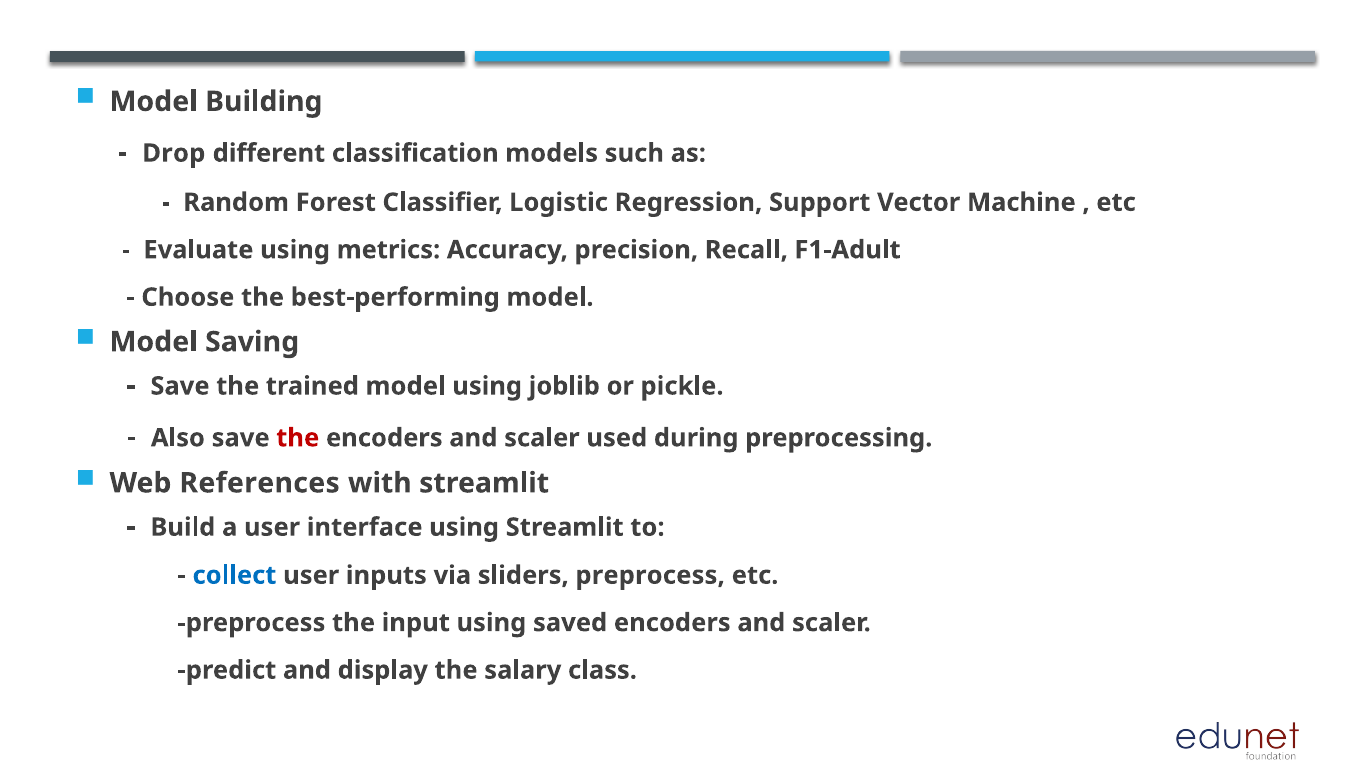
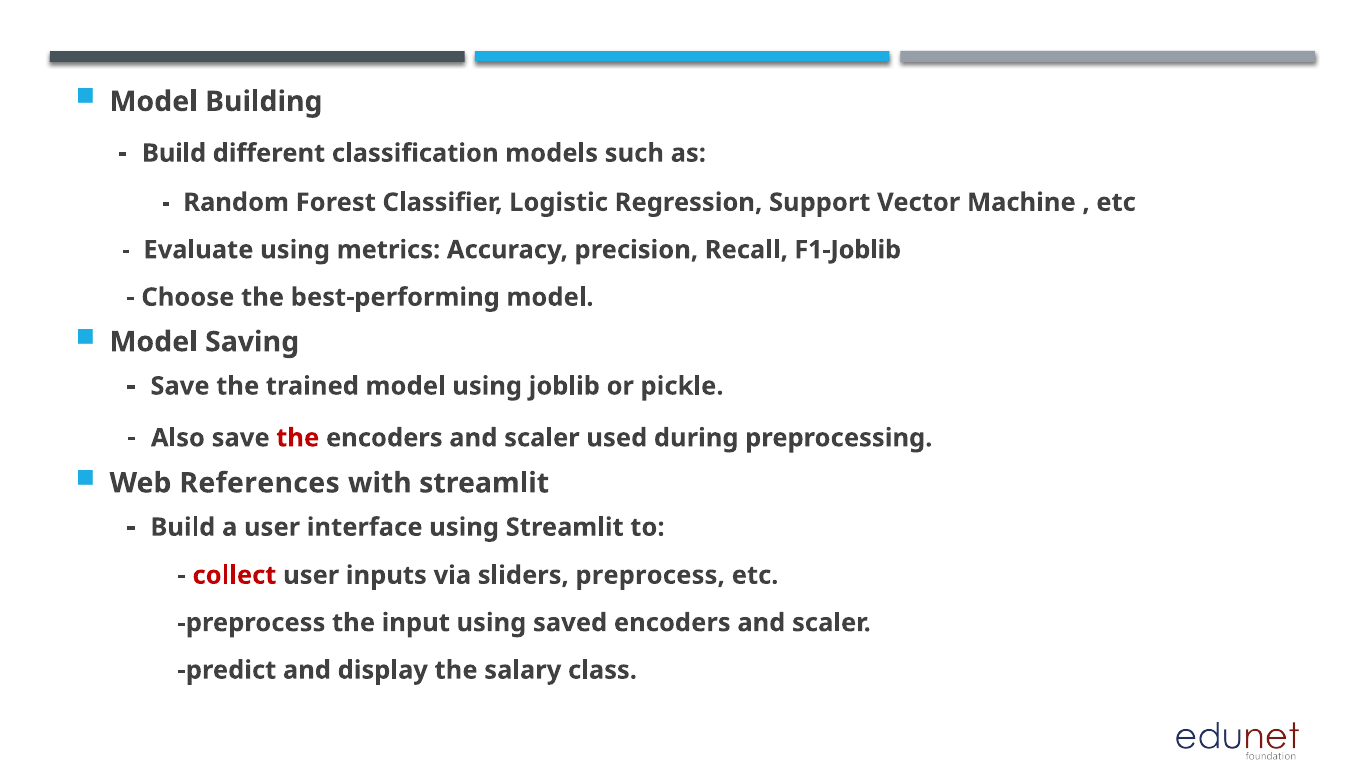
Drop: Drop -> Build (174, 153)
F1-Adult: F1-Adult -> F1-Joblib (848, 250)
collect colour: blue -> red (234, 575)
